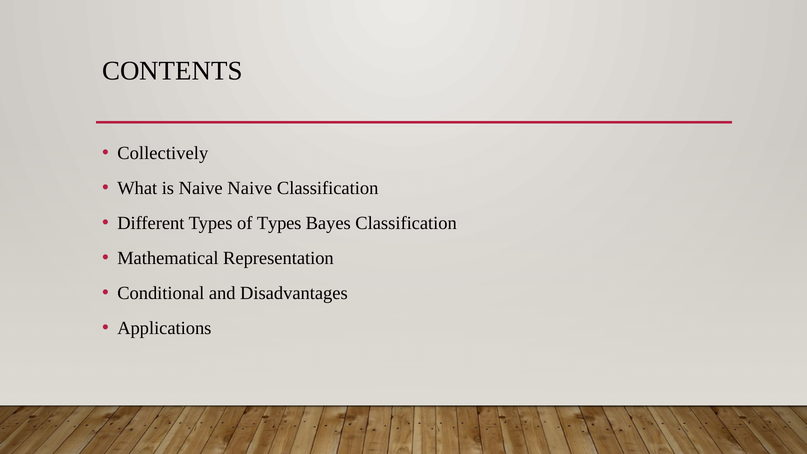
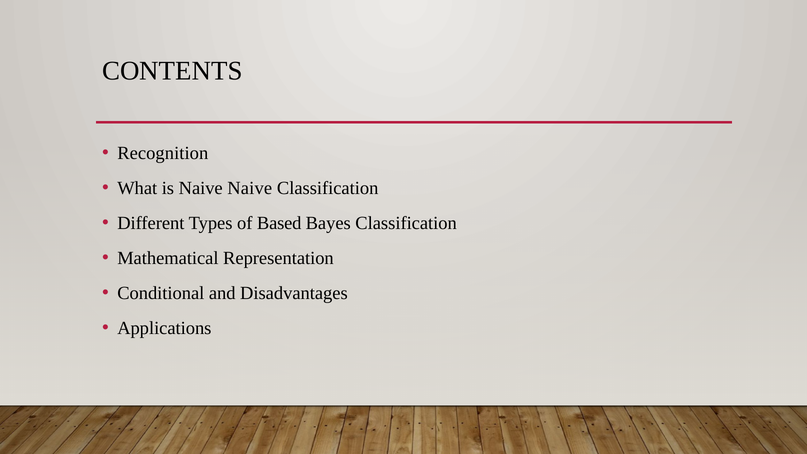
Collectively: Collectively -> Recognition (163, 153)
of Types: Types -> Based (279, 223)
